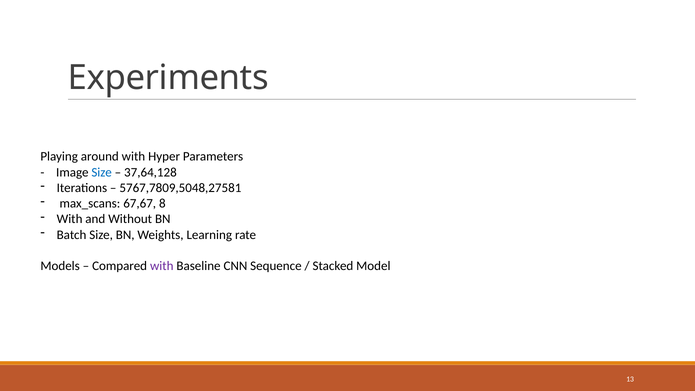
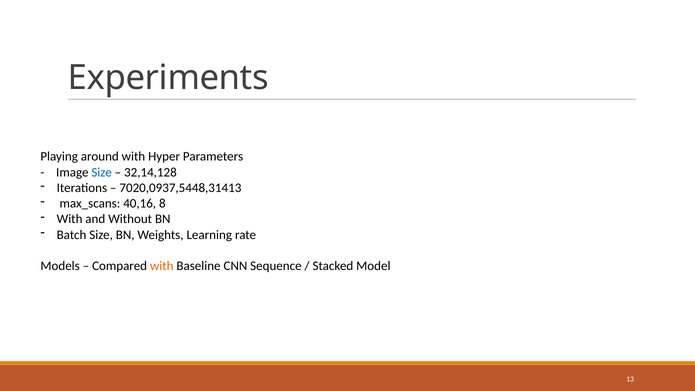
37,64,128: 37,64,128 -> 32,14,128 (150, 172)
5767,7809,5048,27581: 5767,7809,5048,27581 -> 7020,0937,5448,31413 (180, 188)
67,67: 67,67 -> 40,16 (140, 203)
with colour: purple -> orange (162, 266)
